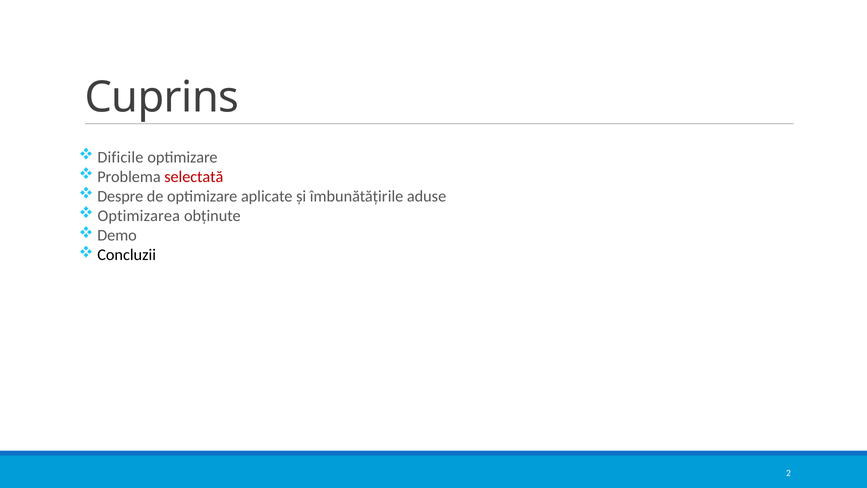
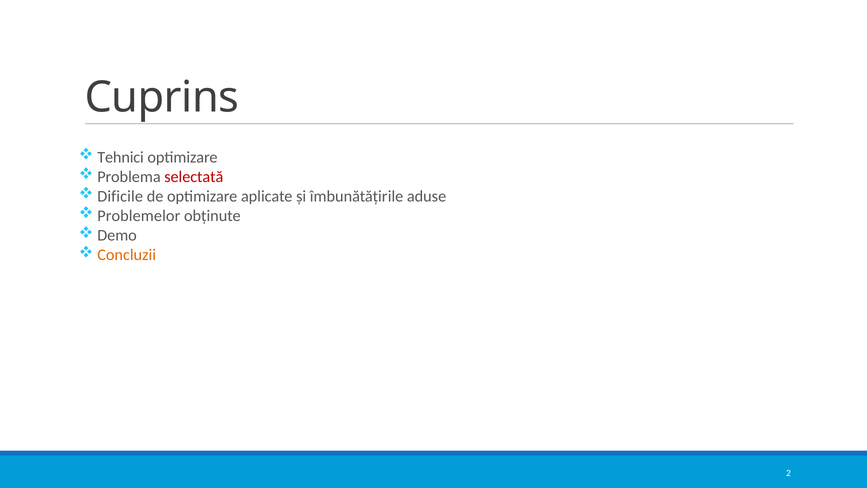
Dificile: Dificile -> Tehnici (121, 157)
Despre: Despre -> Dificile (120, 196)
Optimizarea: Optimizarea -> Problemelor (139, 216)
Concluzii colour: black -> orange (127, 255)
